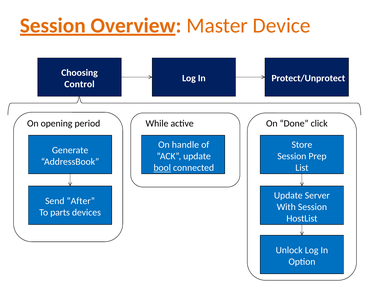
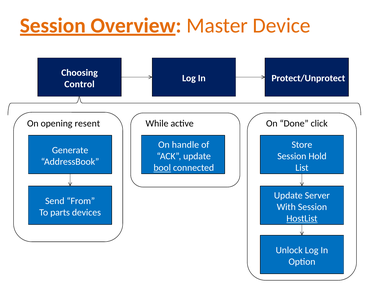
period: period -> resent (87, 123)
Prep: Prep -> Hold (318, 156)
After: After -> From (81, 201)
HostList underline: none -> present (302, 218)
